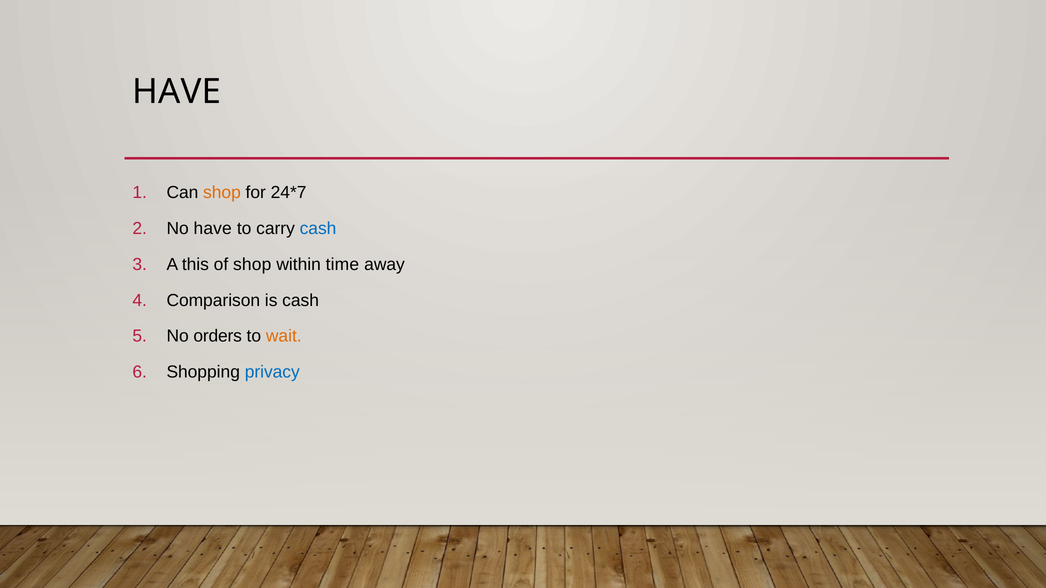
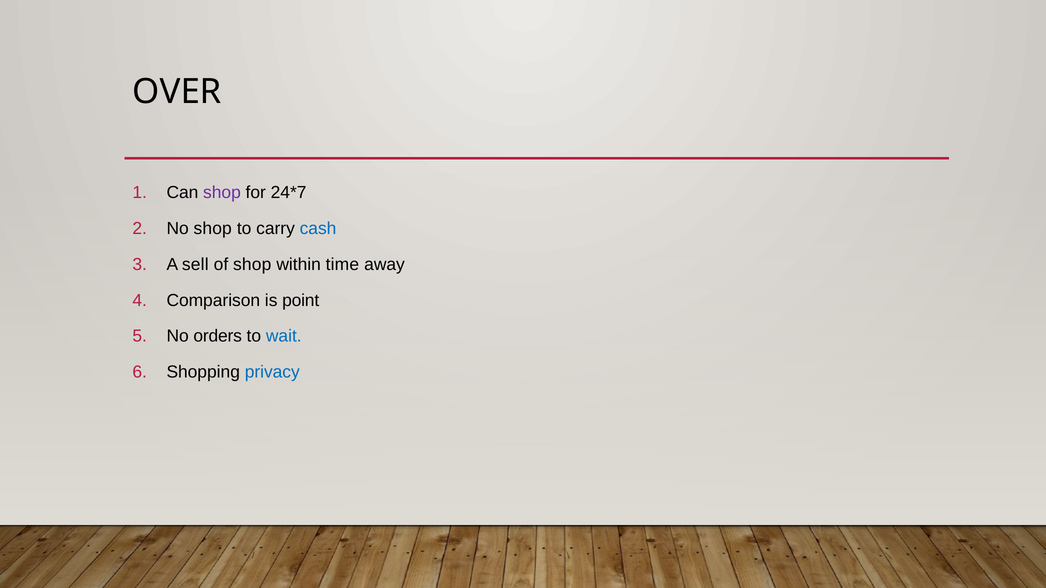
HAVE: HAVE -> OVER (177, 92)
shop colour: orange -> purple (222, 193)
No have: have -> shop (213, 229)
this: this -> sell (195, 265)
is cash: cash -> point (301, 301)
wait colour: orange -> blue (284, 336)
